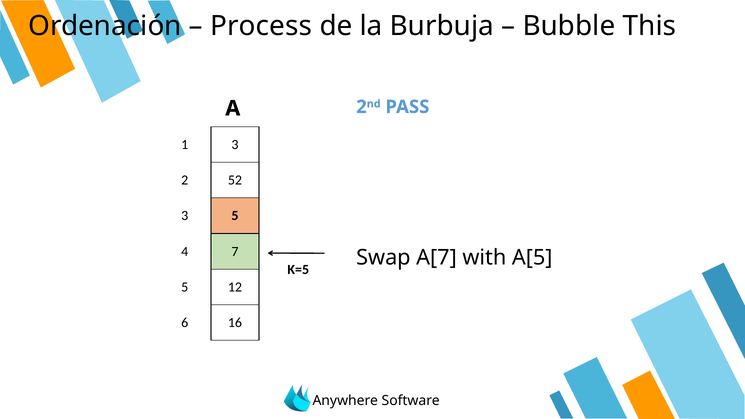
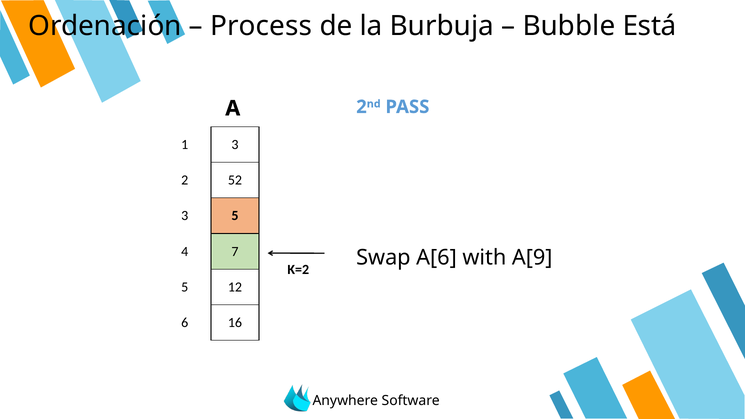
This: This -> Está (650, 26)
Κ=5: Κ=5 -> Κ=2 (298, 270)
A[7: A[7 -> A[6 (437, 257)
A[5: A[5 -> A[9 (532, 257)
